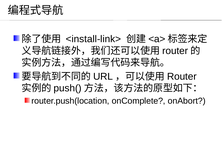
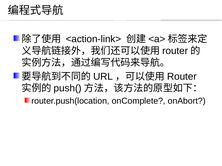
<install-link>: <install-link> -> <action-link> (93, 39)
